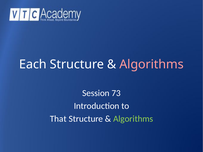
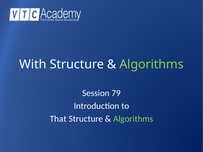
Each: Each -> With (33, 64)
Algorithms colour: pink -> light green (152, 64)
73: 73 -> 79 (116, 93)
